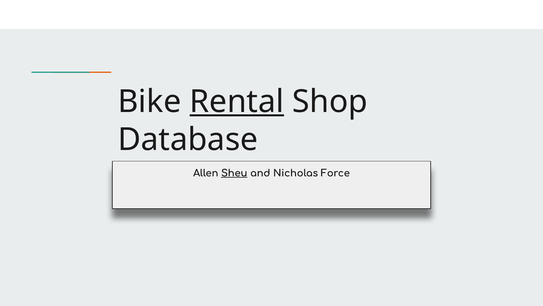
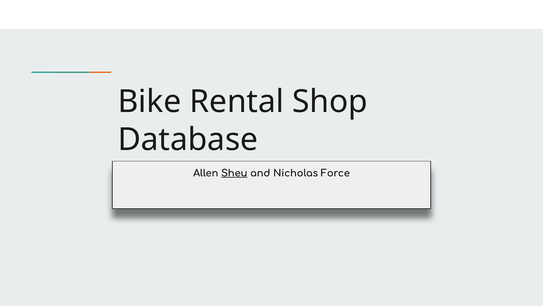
Rental underline: present -> none (237, 102)
